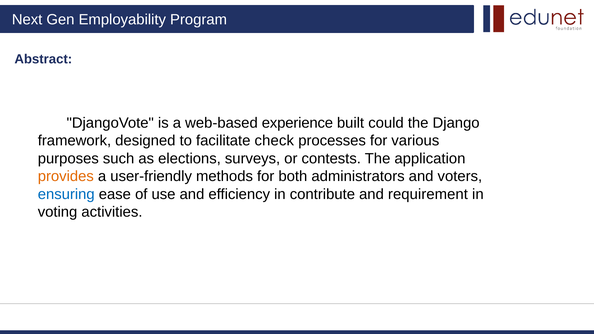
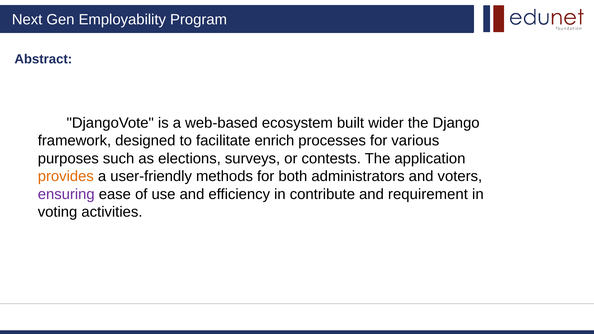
experience: experience -> ecosystem (297, 123)
could: could -> wider (386, 123)
check: check -> enrich (274, 141)
ensuring colour: blue -> purple (66, 194)
